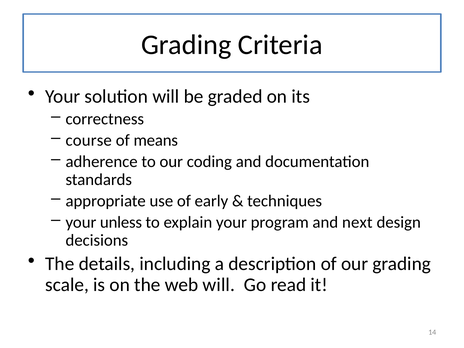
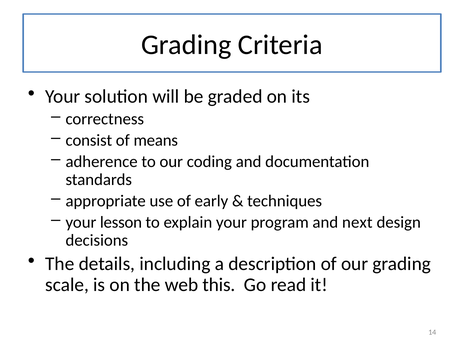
course: course -> consist (89, 140)
unless: unless -> lesson (121, 222)
web will: will -> this (219, 285)
